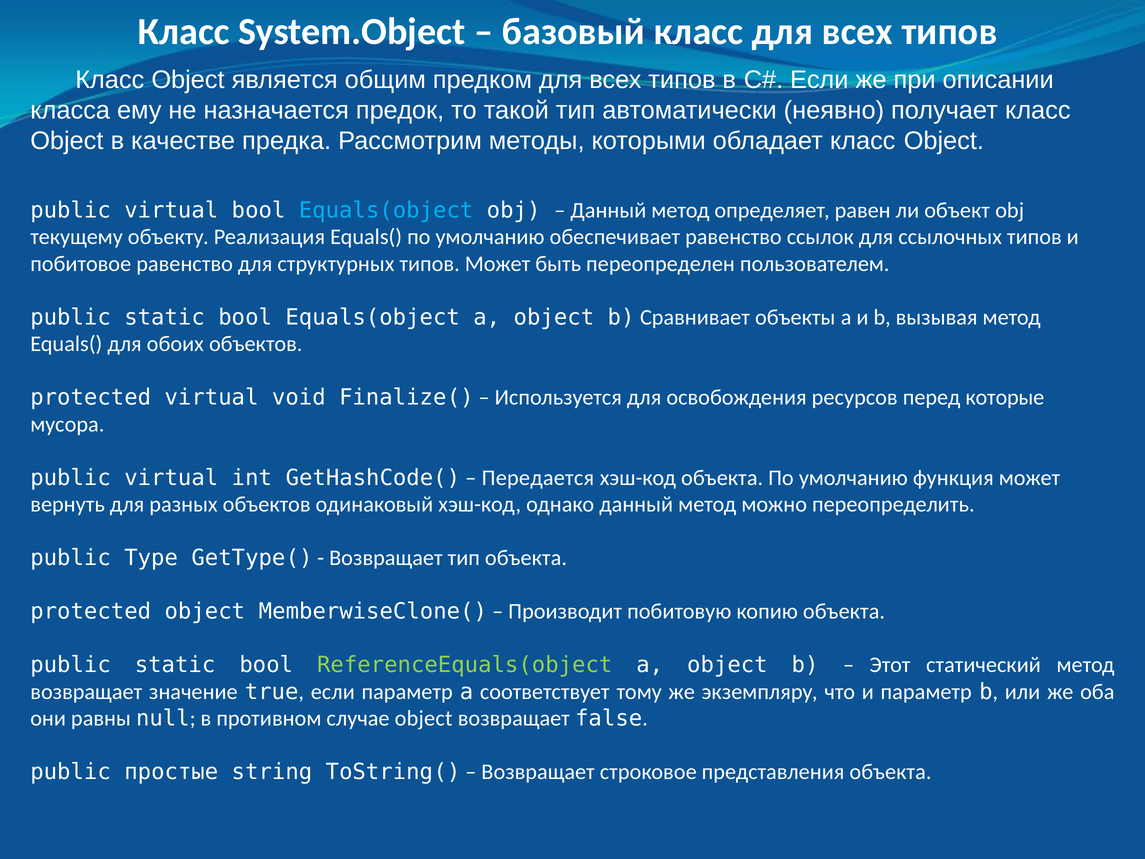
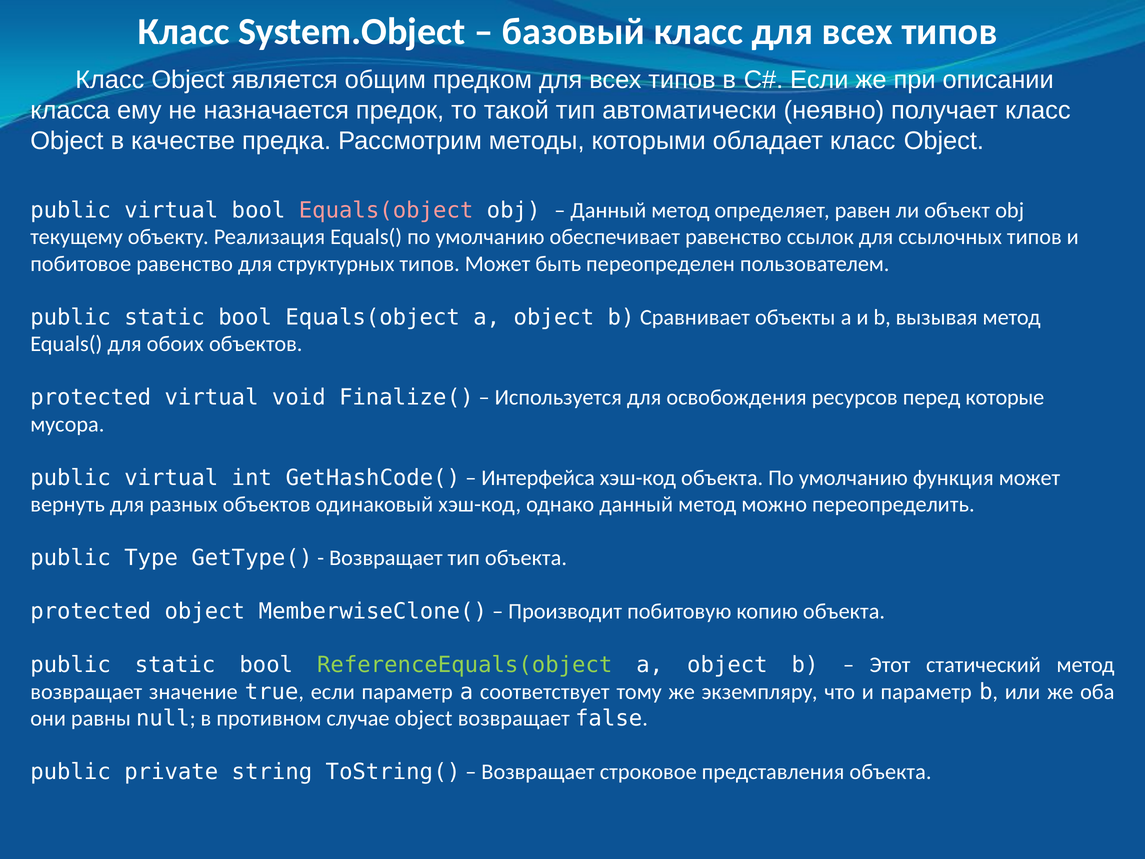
Equals(object colour: light blue -> pink (386, 210)
Передается: Передается -> Интерфейса (538, 478)
простые: простые -> private (171, 772)
